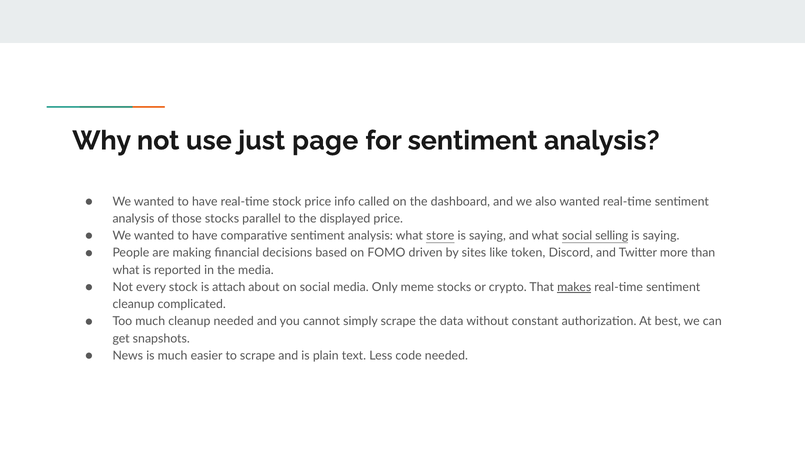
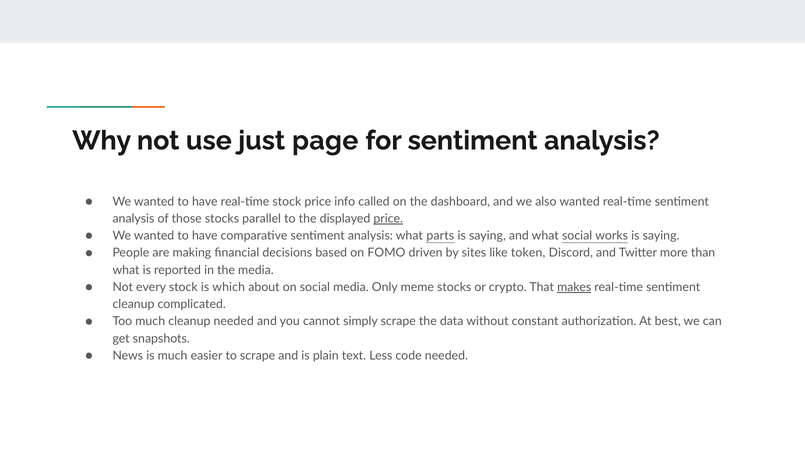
price underline: none -> present (388, 219)
store: store -> parts (440, 236)
selling: selling -> works (612, 236)
attach: attach -> which (229, 287)
